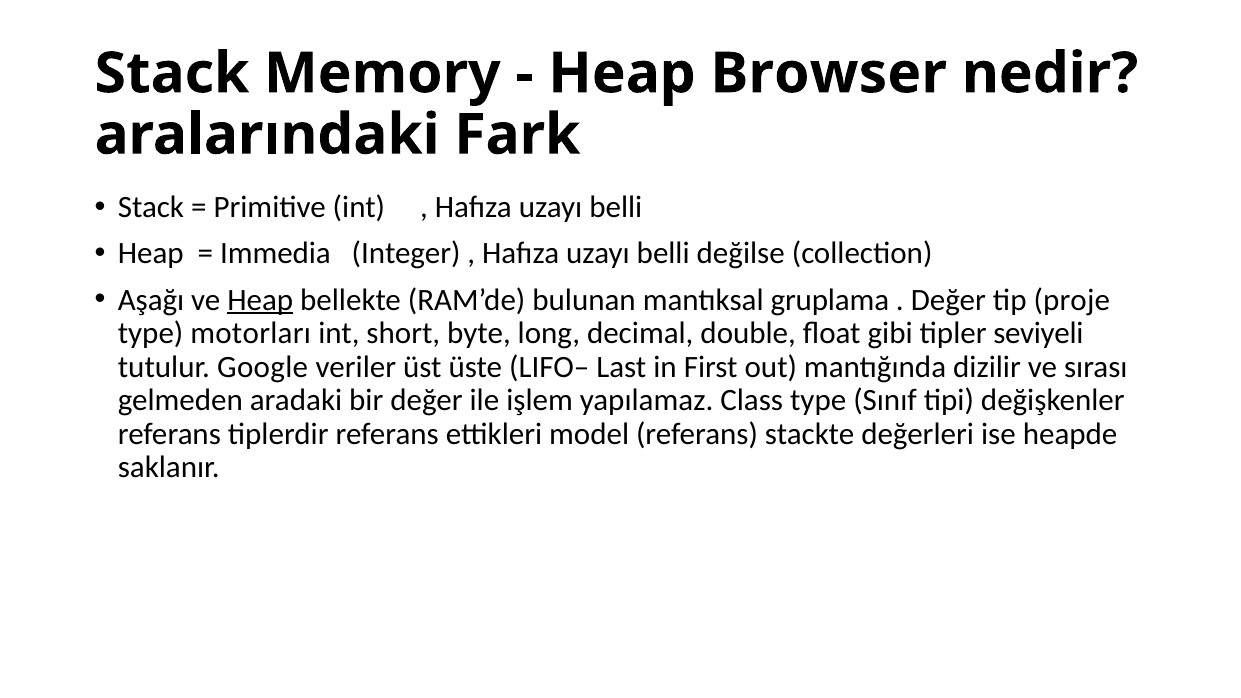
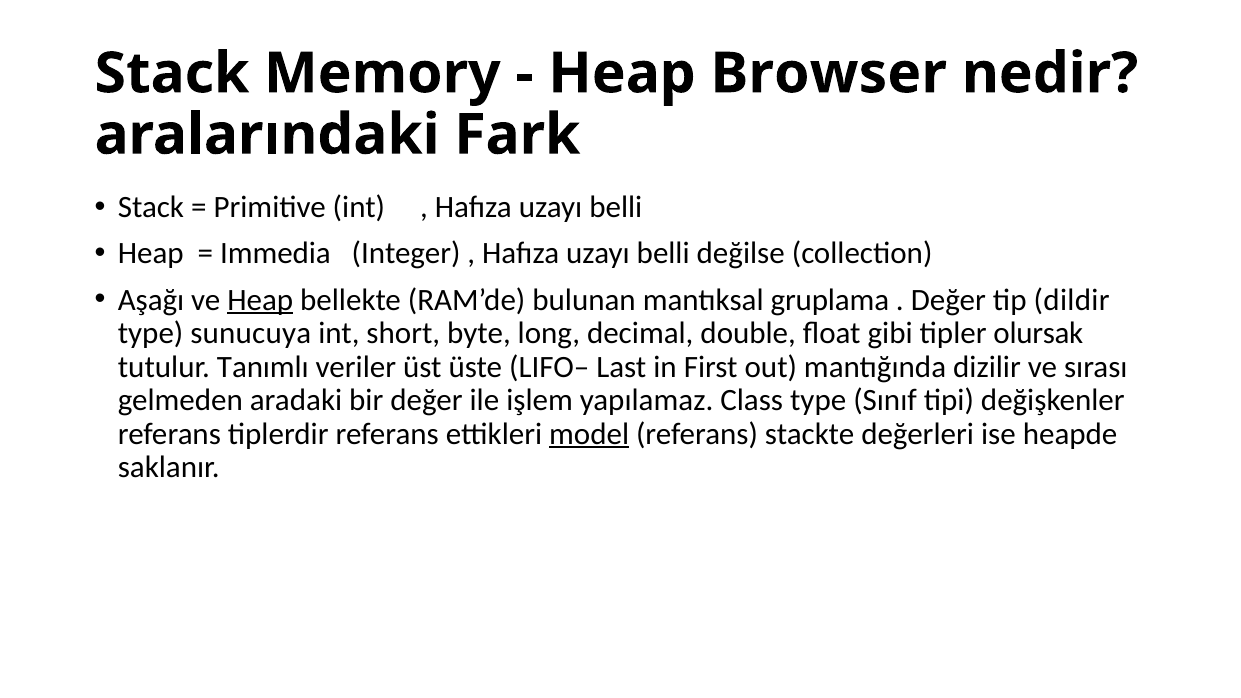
proje: proje -> dildir (1072, 300)
motorları: motorları -> sunucuya (251, 333)
seviyeli: seviyeli -> olursak (1038, 333)
Google: Google -> Tanımlı (263, 367)
model underline: none -> present (589, 434)
